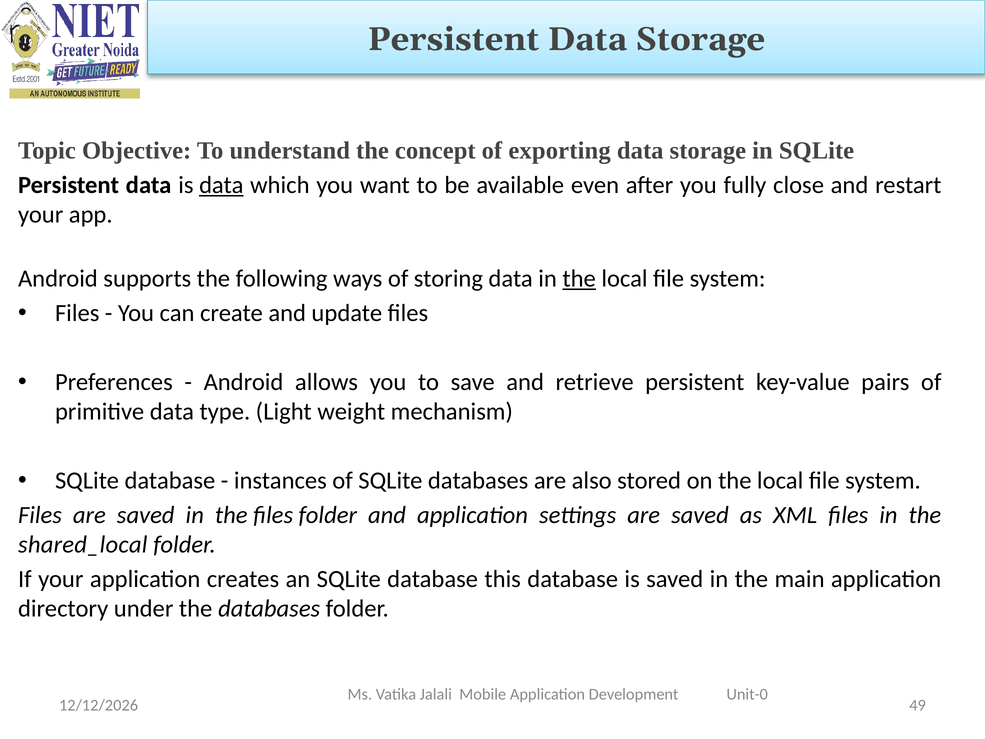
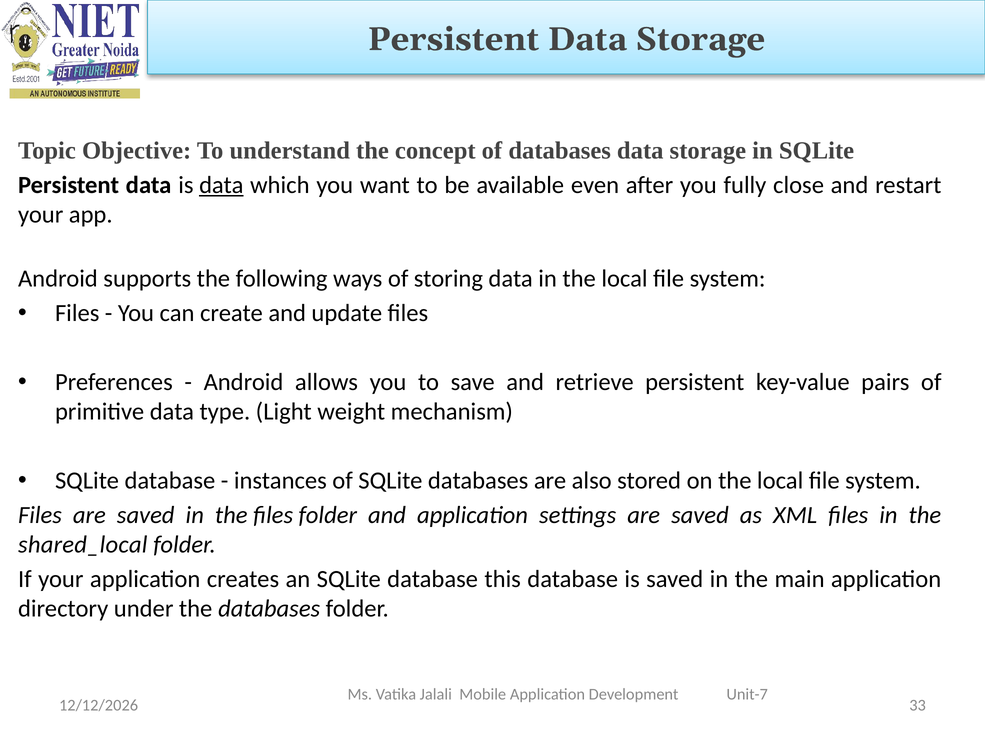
of exporting: exporting -> databases (560, 151)
the underline: present -> none (579, 279)
Unit-0: Unit-0 -> Unit-7 (747, 694)
49: 49 -> 33 (918, 705)
